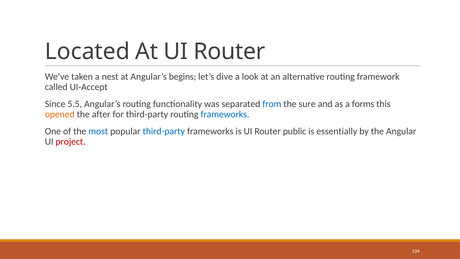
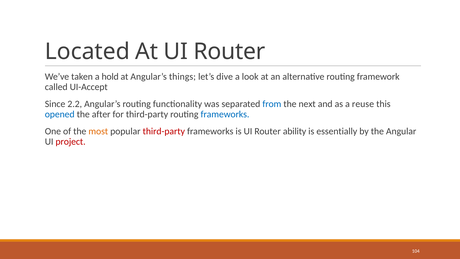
nest: nest -> hold (110, 76)
begins: begins -> things (182, 76)
5.5: 5.5 -> 2.2 (75, 104)
sure: sure -> next (307, 104)
forms: forms -> reuse (363, 104)
opened colour: orange -> blue (60, 114)
most colour: blue -> orange (98, 131)
third-party colour: blue -> red (164, 131)
public: public -> ability (295, 131)
